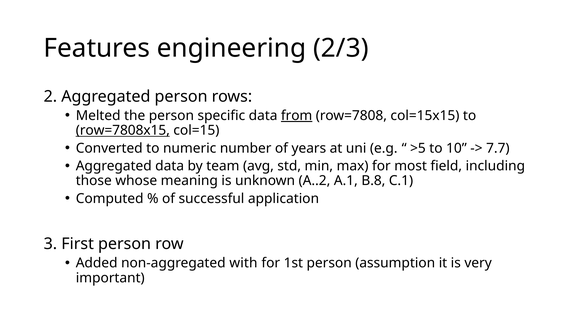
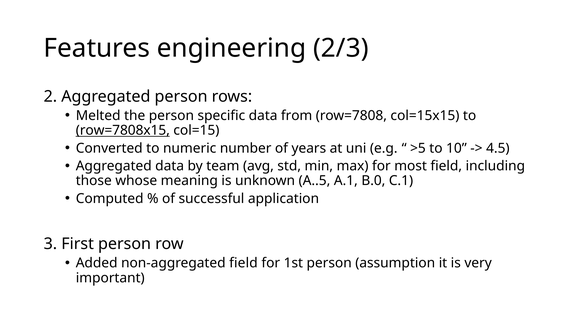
from underline: present -> none (297, 115)
7.7: 7.7 -> 4.5 (498, 148)
A..2: A..2 -> A..5 (314, 181)
B.8: B.8 -> B.0 (373, 181)
non-aggregated with: with -> field (243, 263)
